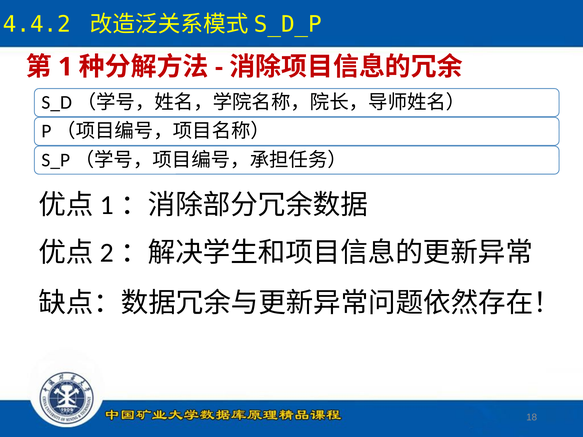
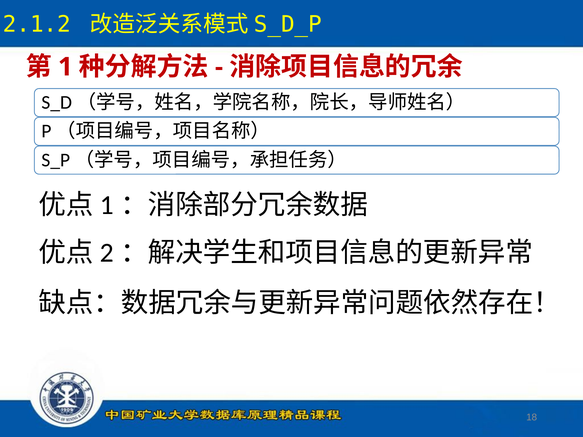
4.4.2: 4.4.2 -> 2.1.2 (37, 24)
